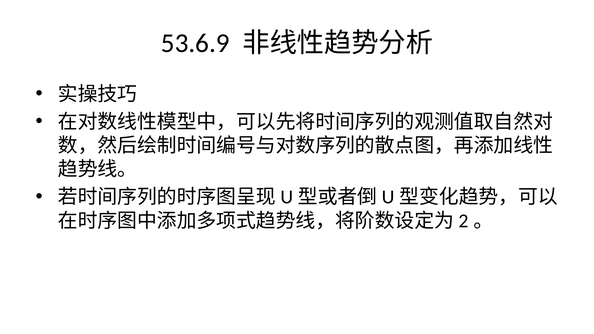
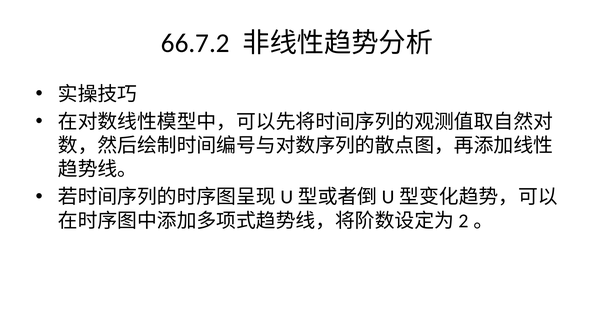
53.6.9: 53.6.9 -> 66.7.2 (195, 43)
